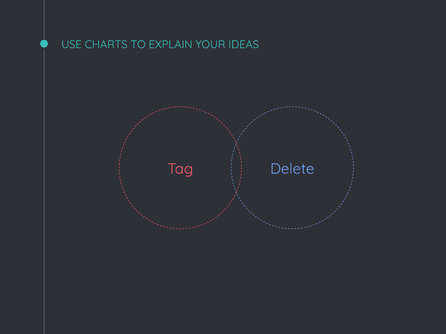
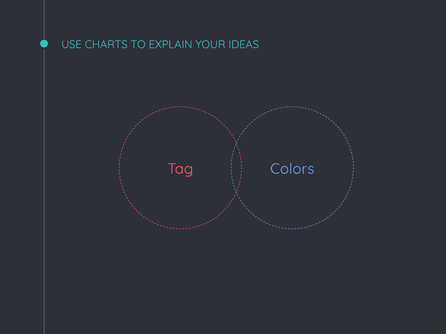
Delete: Delete -> Colors (292, 169)
